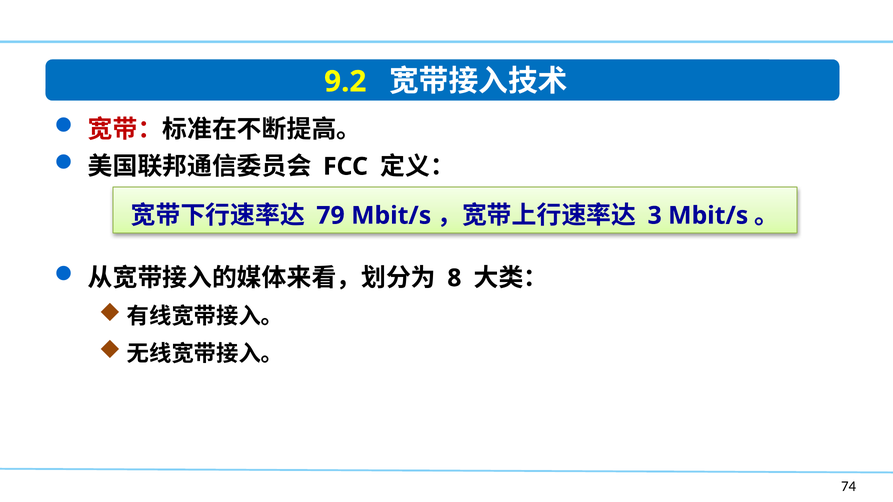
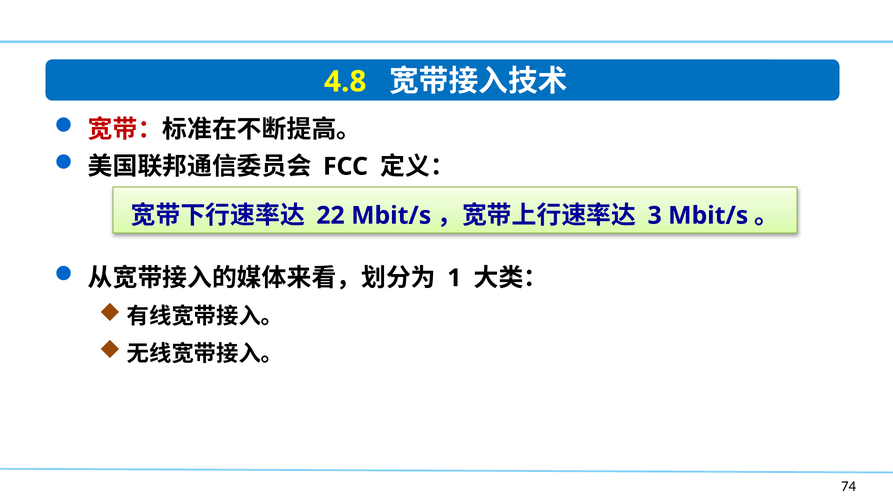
9.2: 9.2 -> 4.8 (345, 82)
79: 79 -> 22 (330, 216)
8: 8 -> 1 (454, 278)
